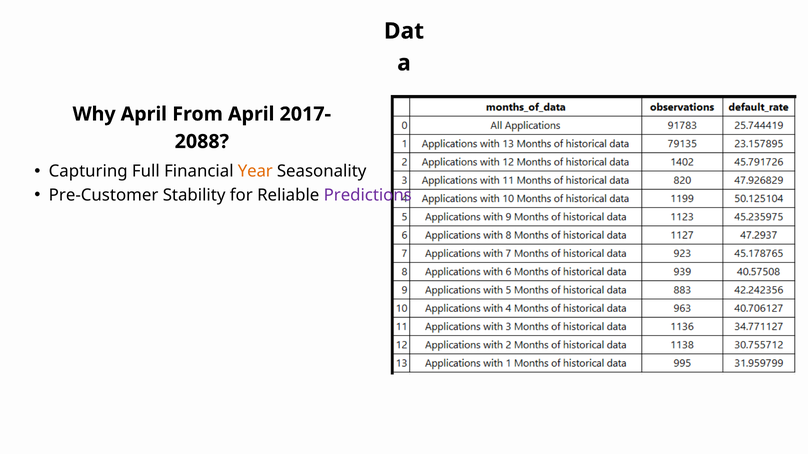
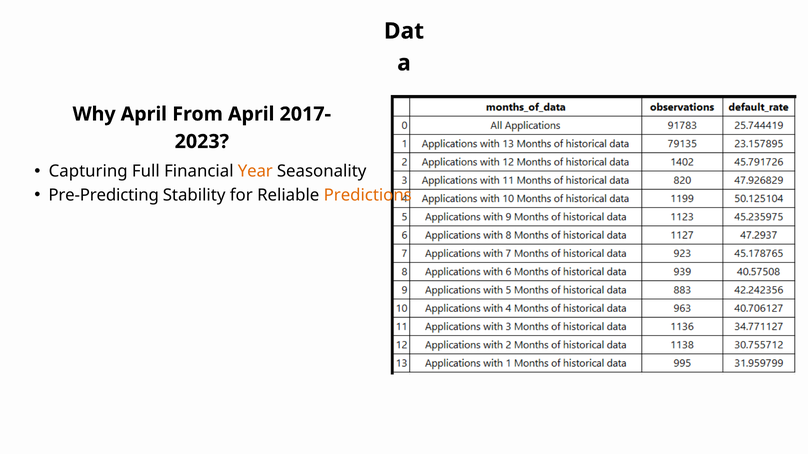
2088: 2088 -> 2023 (202, 142)
Pre-Customer: Pre-Customer -> Pre-Predicting (104, 195)
Predictions colour: purple -> orange (368, 195)
